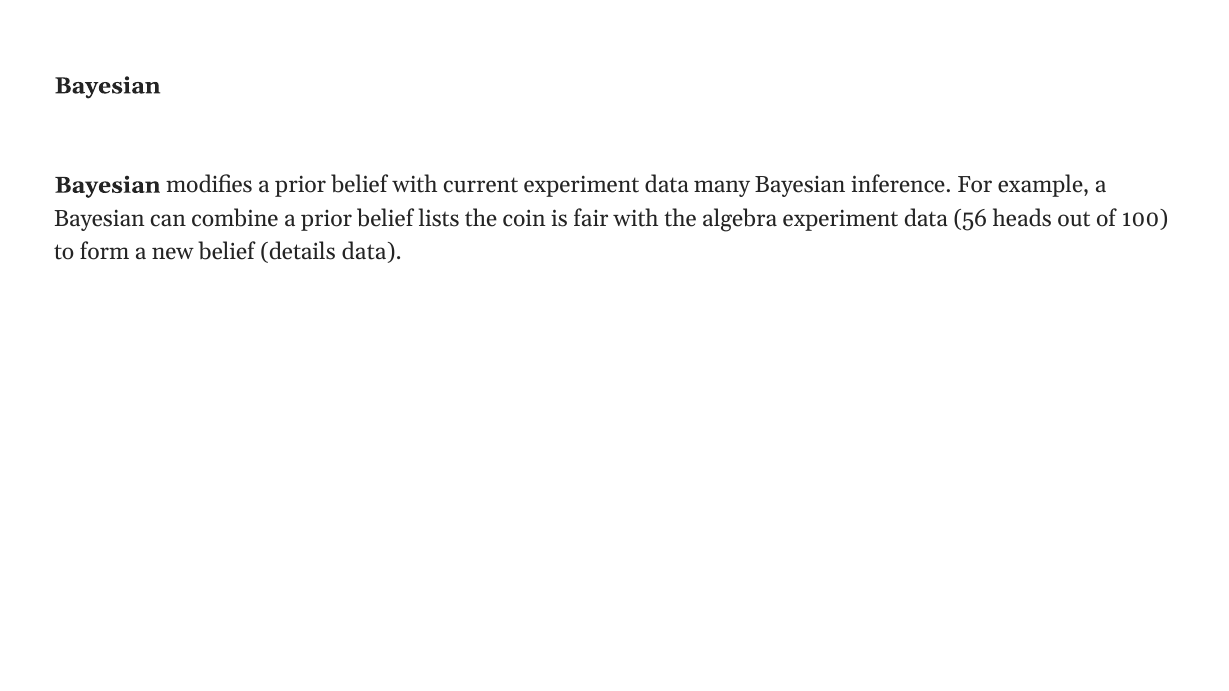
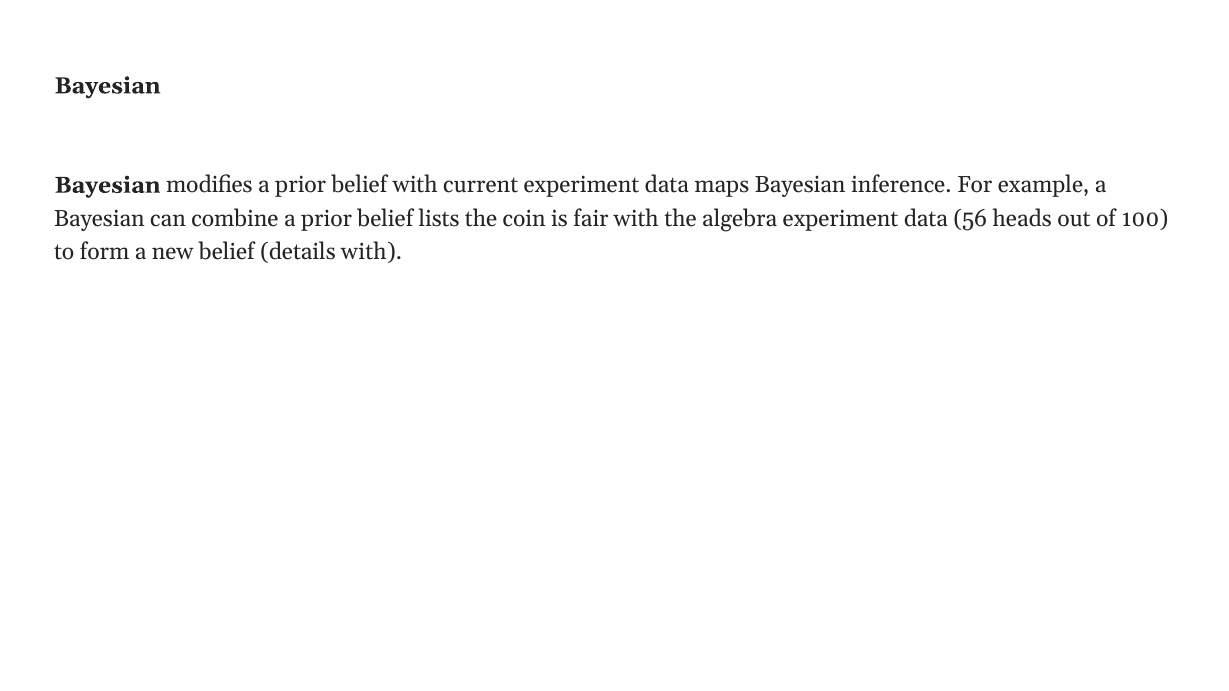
many: many -> maps (722, 185)
details data: data -> with (372, 252)
